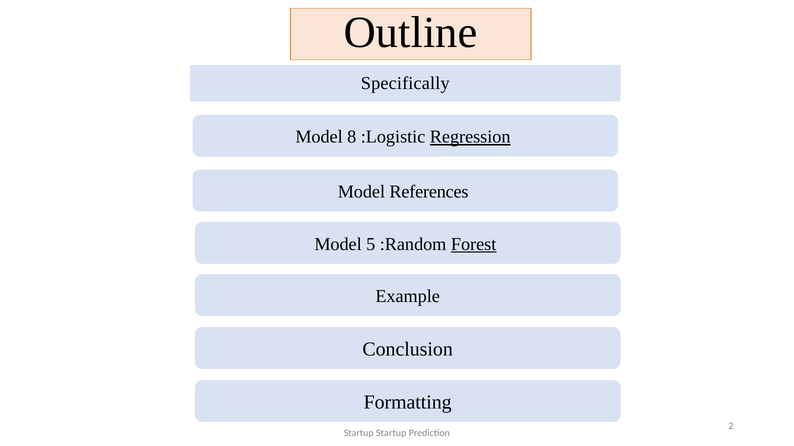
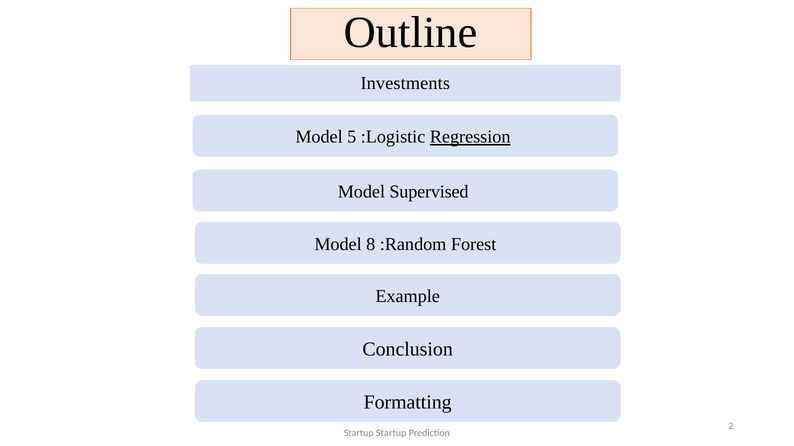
Specifically: Specifically -> Investments (405, 83)
8: 8 -> 5 (352, 137)
References: References -> Supervised (429, 192)
5: 5 -> 8 (371, 245)
Forest underline: present -> none (474, 245)
